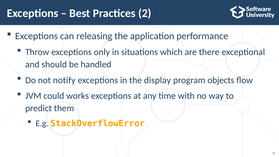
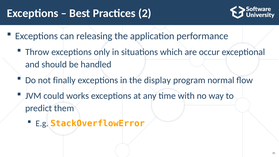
there: there -> occur (209, 52)
notify: notify -> finally (64, 80)
objects: objects -> normal (221, 80)
